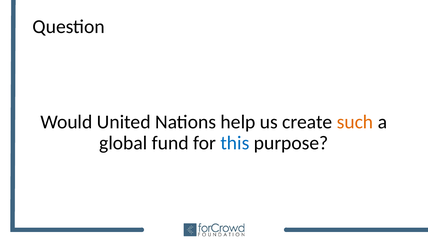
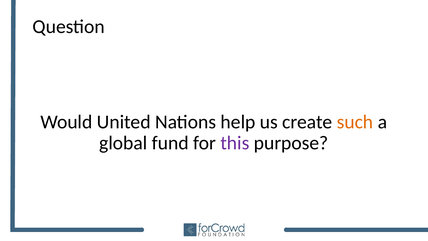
this colour: blue -> purple (235, 143)
